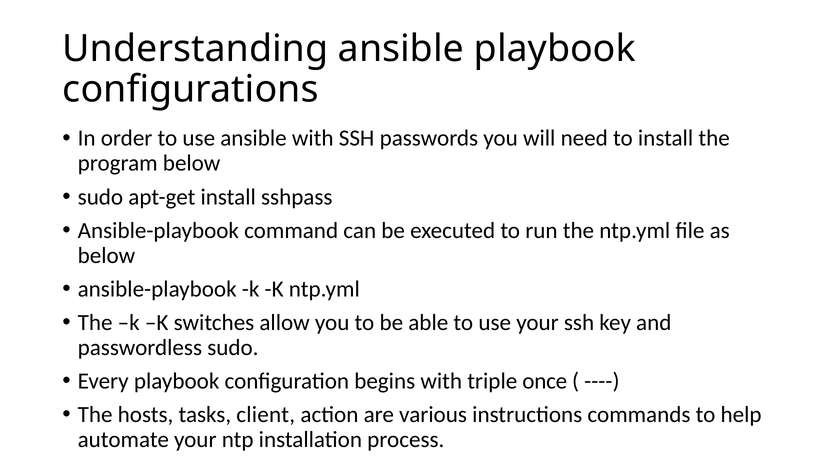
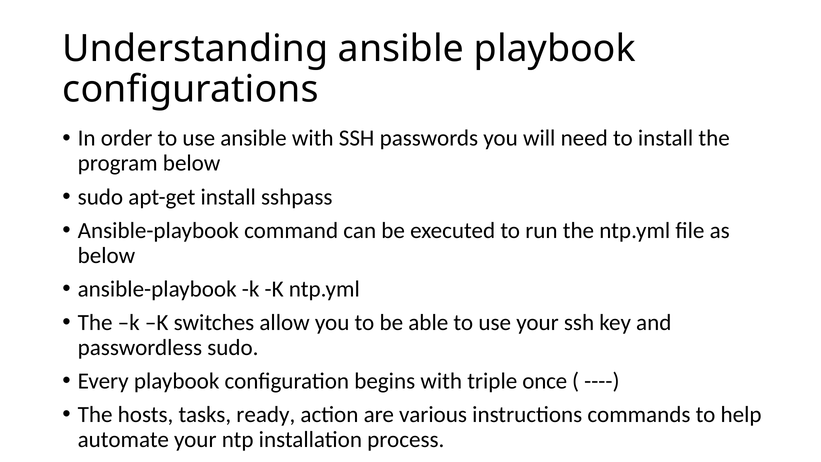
client: client -> ready (266, 414)
